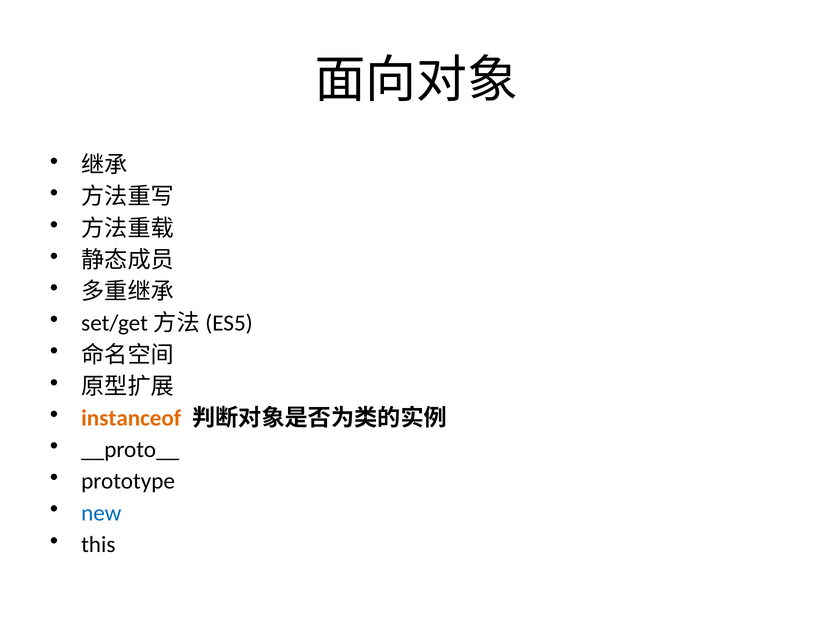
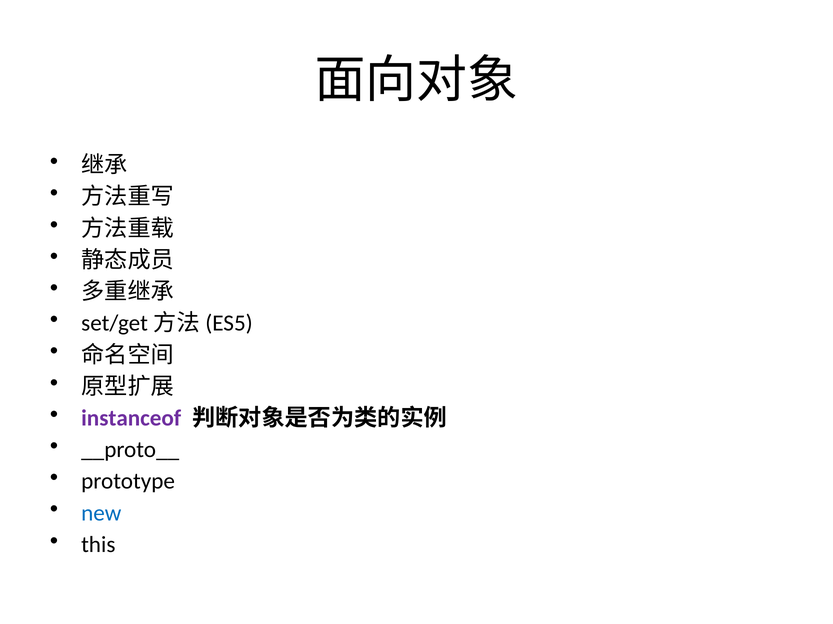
instanceof colour: orange -> purple (131, 419)
